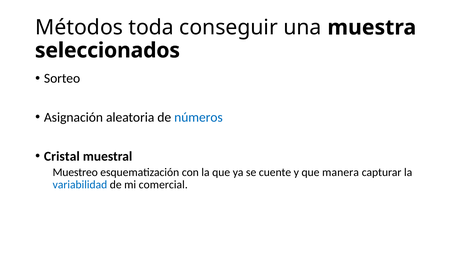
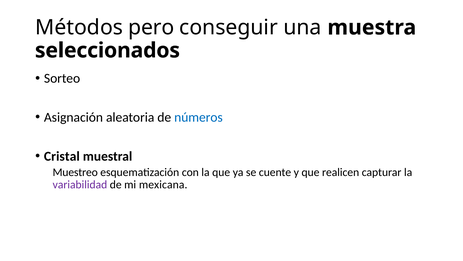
toda: toda -> pero (151, 27)
manera: manera -> realicen (341, 172)
variabilidad colour: blue -> purple (80, 184)
comercial: comercial -> mexicana (163, 184)
